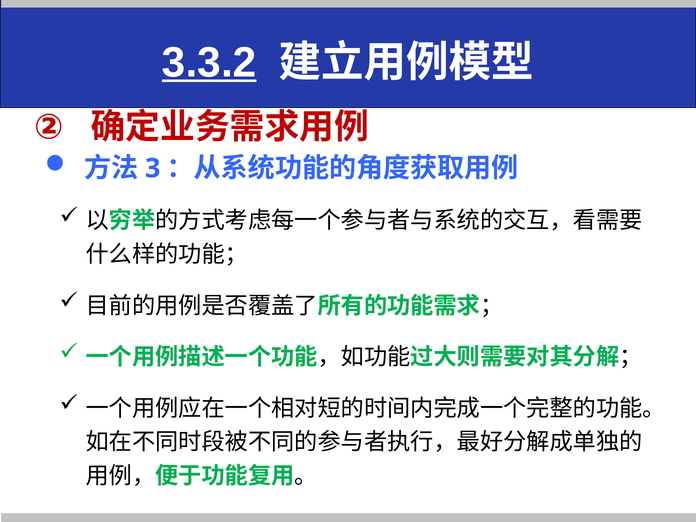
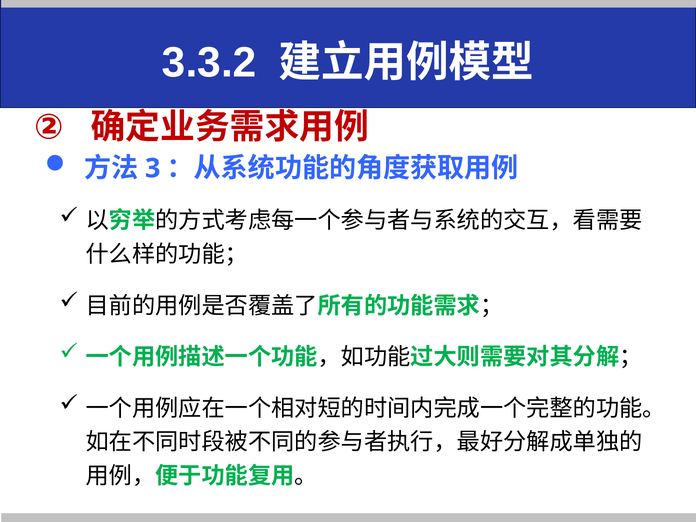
3.3.2 underline: present -> none (209, 63)
